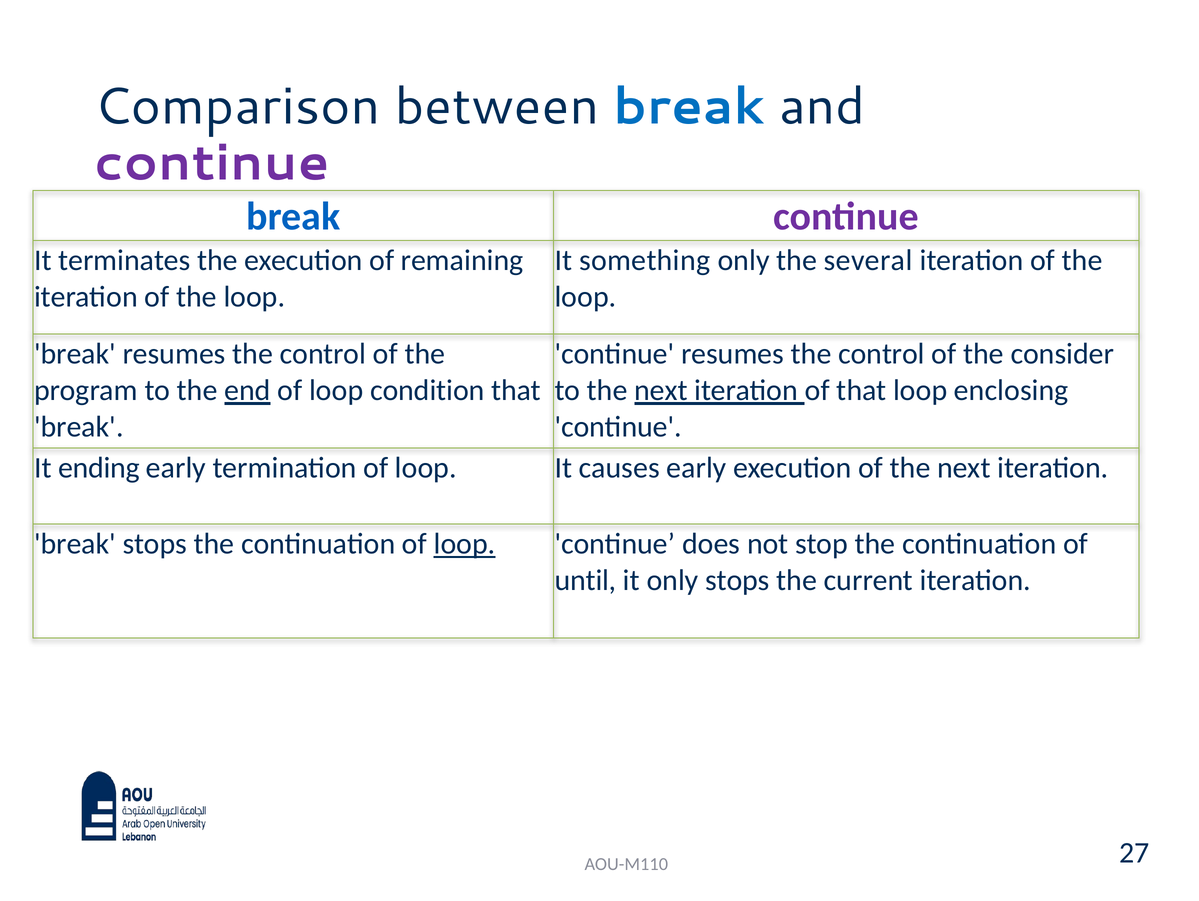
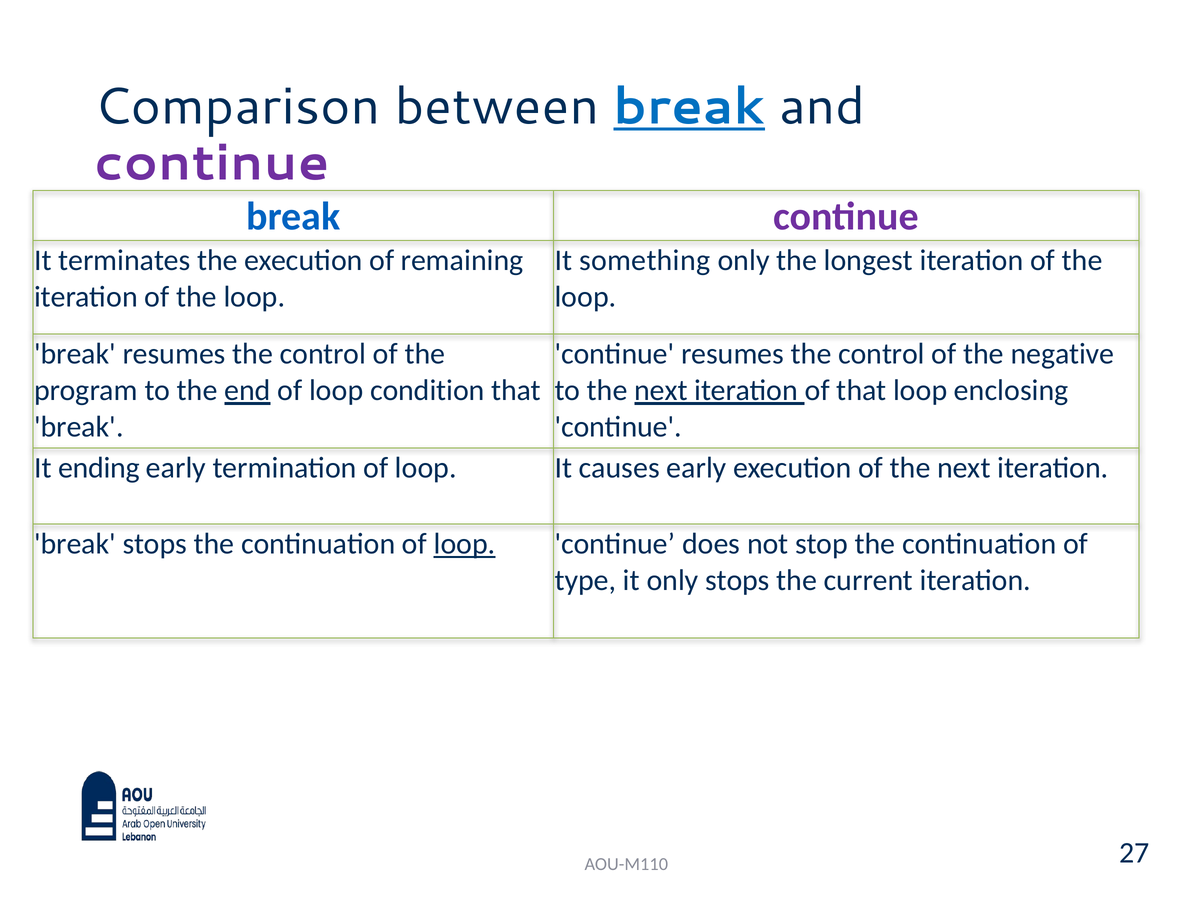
break underline: none -> present (689, 107)
several: several -> longest (868, 261)
consider: consider -> negative (1062, 354)
until: until -> type (585, 581)
